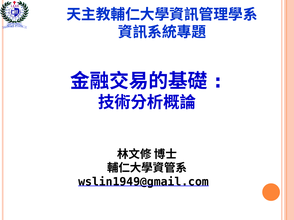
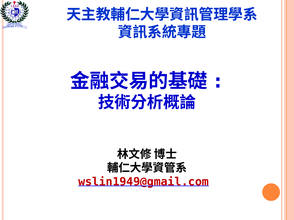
wslin1949@gmail.com colour: black -> red (144, 182)
